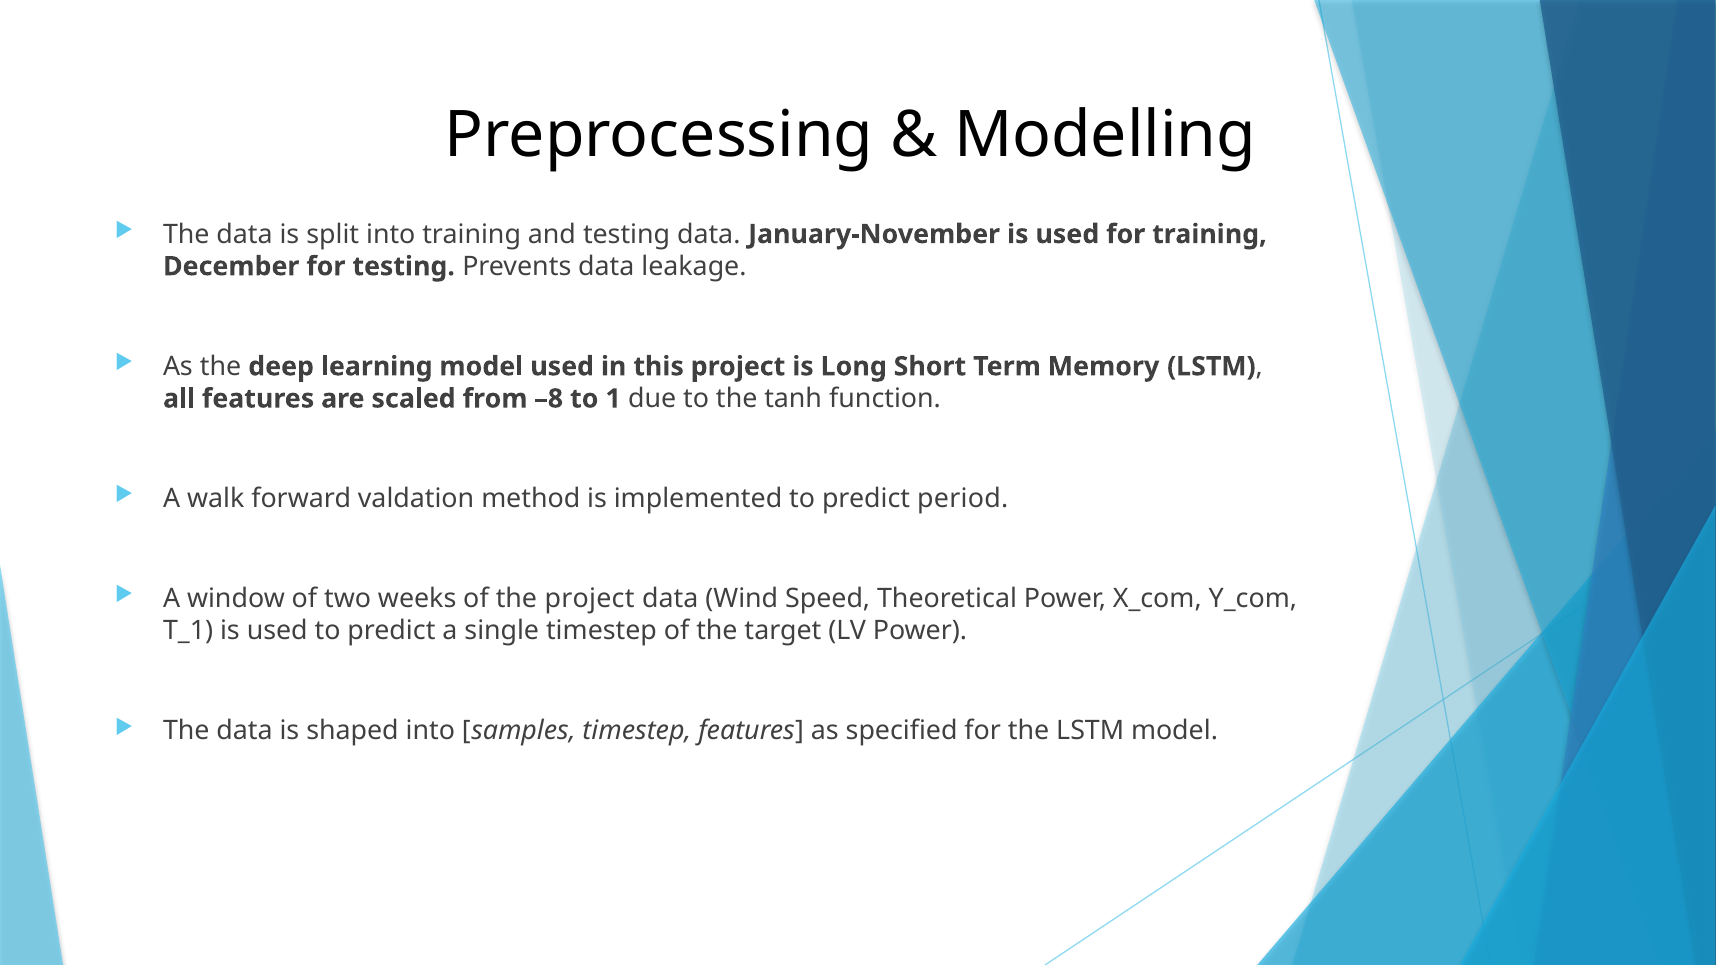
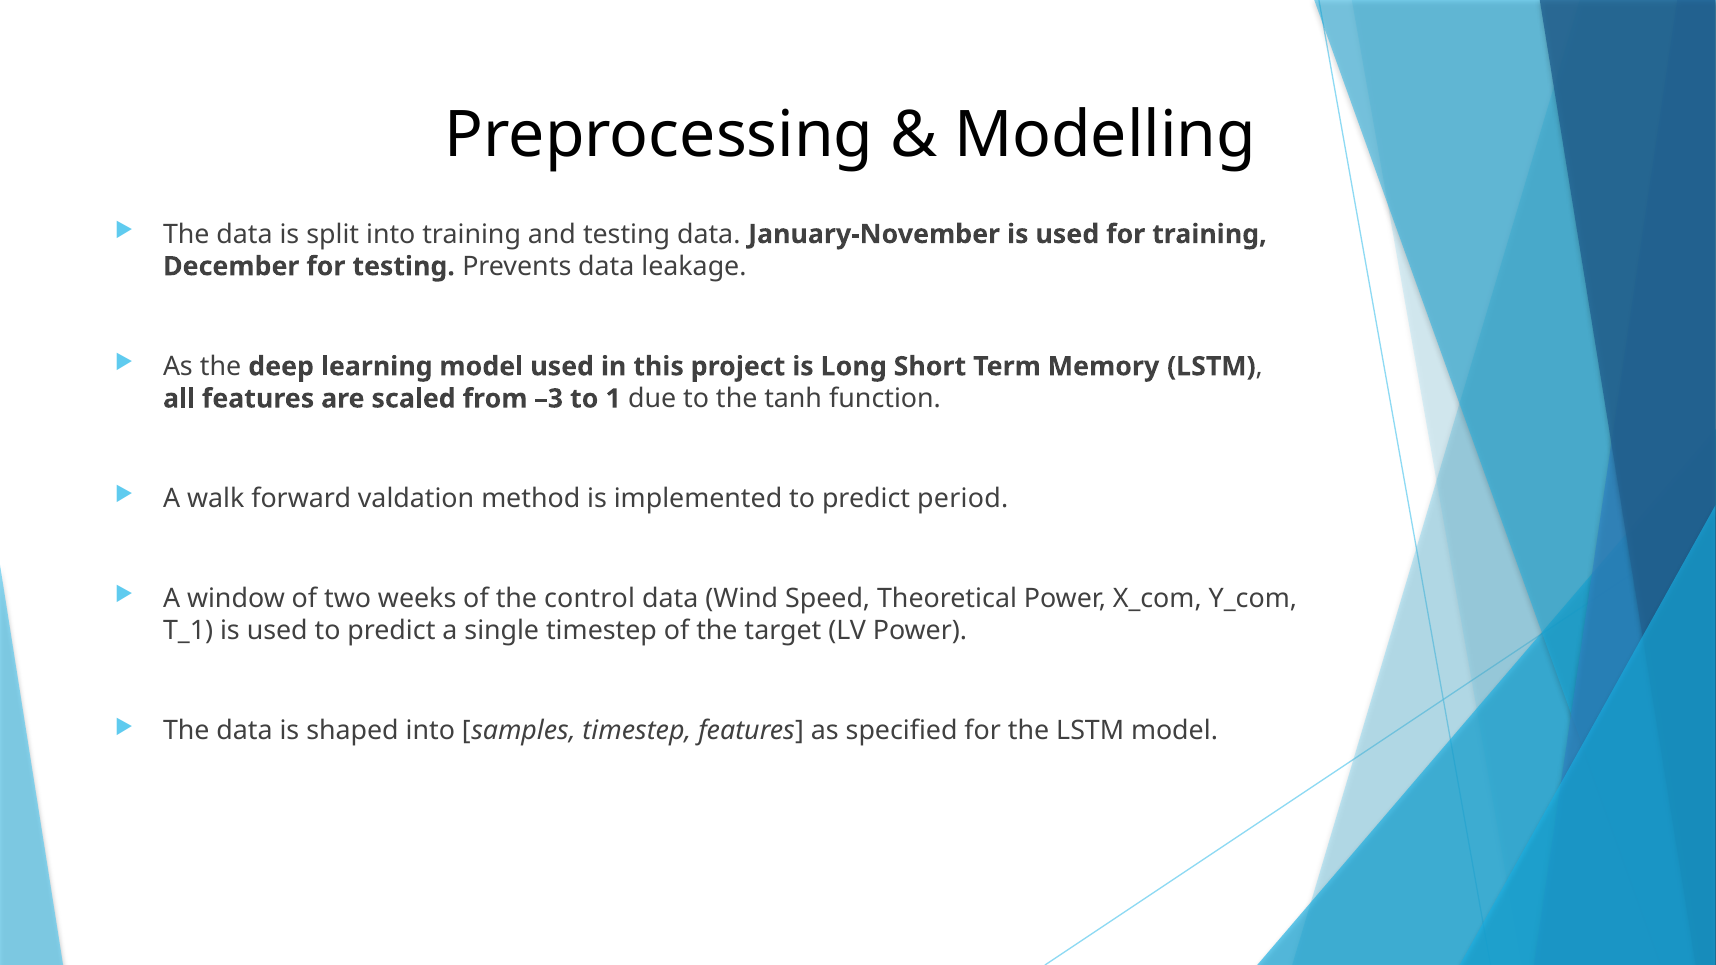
–8: –8 -> –3 (549, 399)
the project: project -> control (590, 599)
